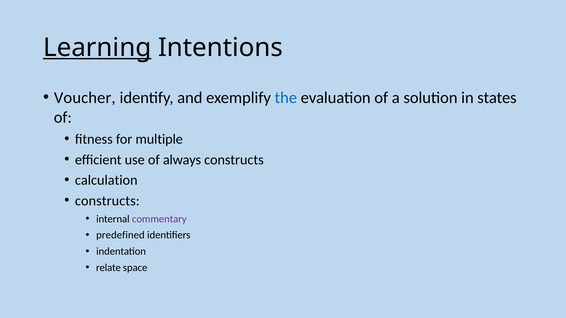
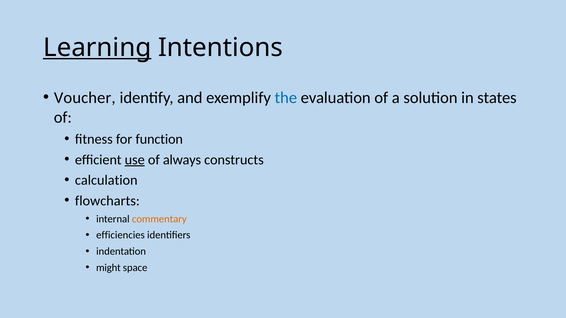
multiple: multiple -> function (159, 139)
use underline: none -> present (135, 160)
constructs: constructs -> flowcharts (107, 201)
commentary colour: purple -> orange (159, 219)
predefined: predefined -> efficiencies (120, 235)
relate: relate -> might (108, 268)
